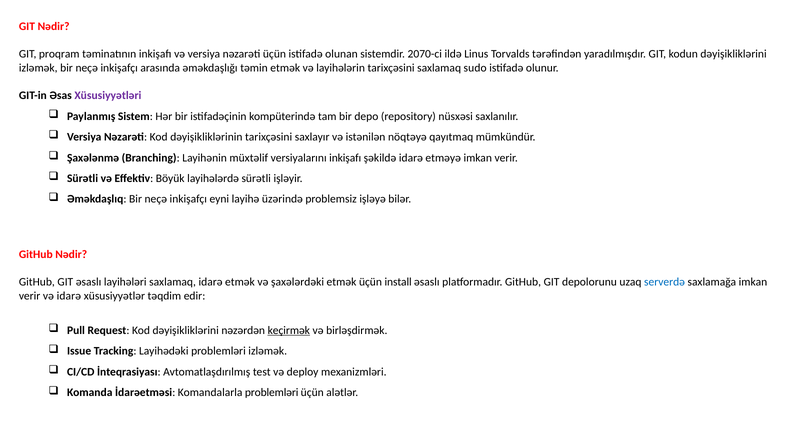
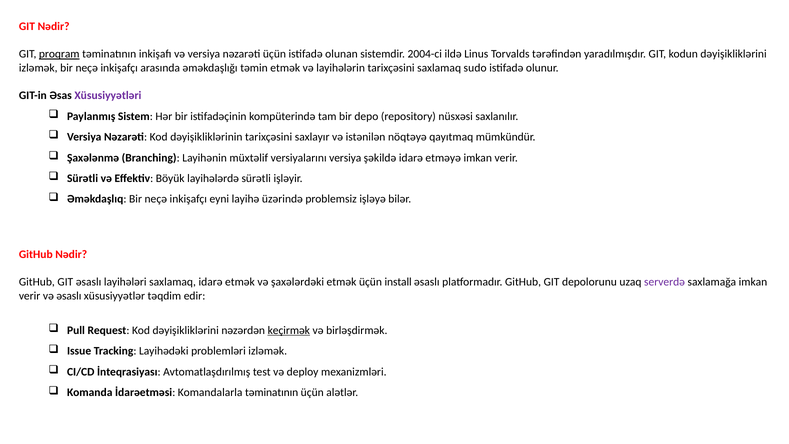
proqram underline: none -> present (59, 54)
2070-ci: 2070-ci -> 2004-ci (425, 54)
versiyalarını inkişafı: inkişafı -> versiya (345, 158)
serverdə colour: blue -> purple (665, 282)
və idarə: idarə -> əsaslı (69, 296)
Komandalarla problemləri: problemləri -> təminatının (272, 392)
